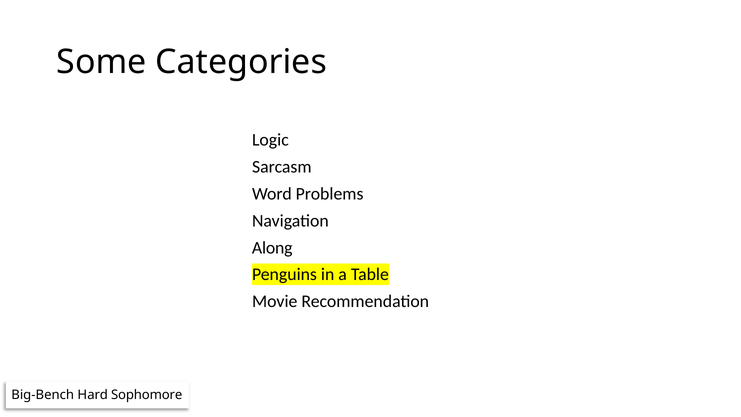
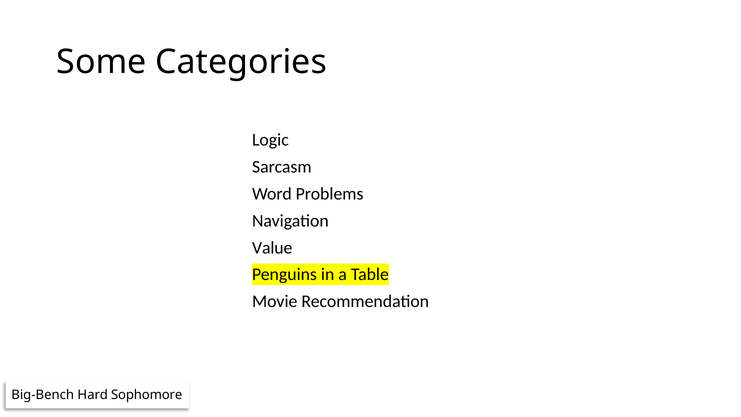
Along: Along -> Value (272, 248)
